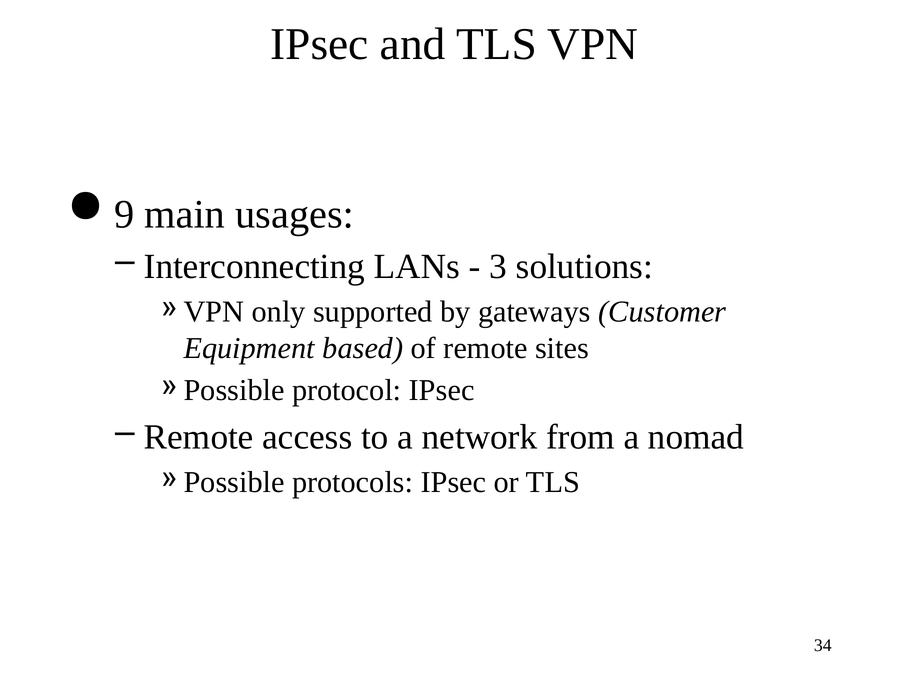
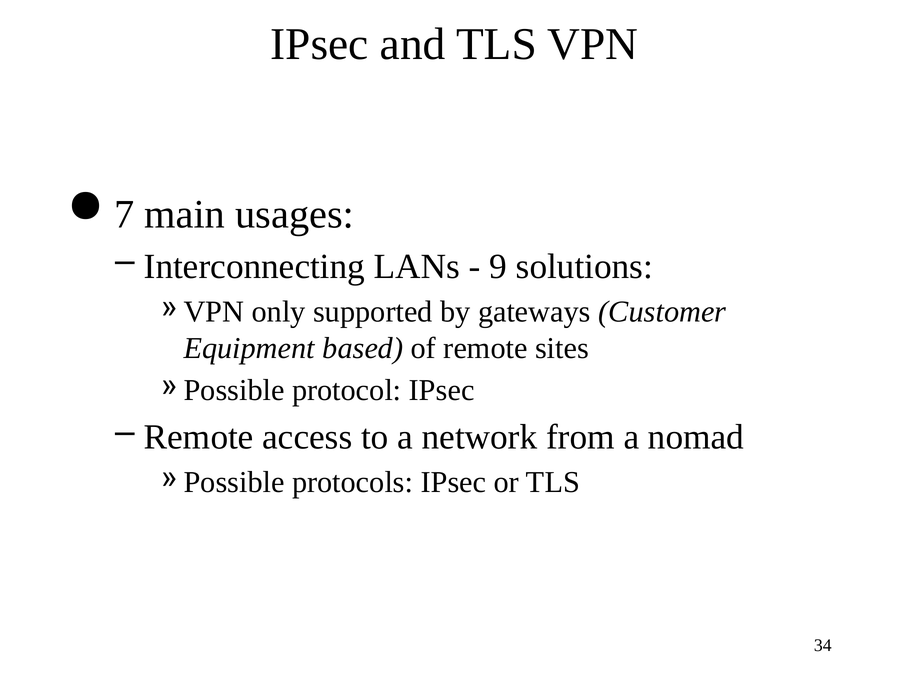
9: 9 -> 7 (124, 214)
3: 3 -> 9 (498, 266)
